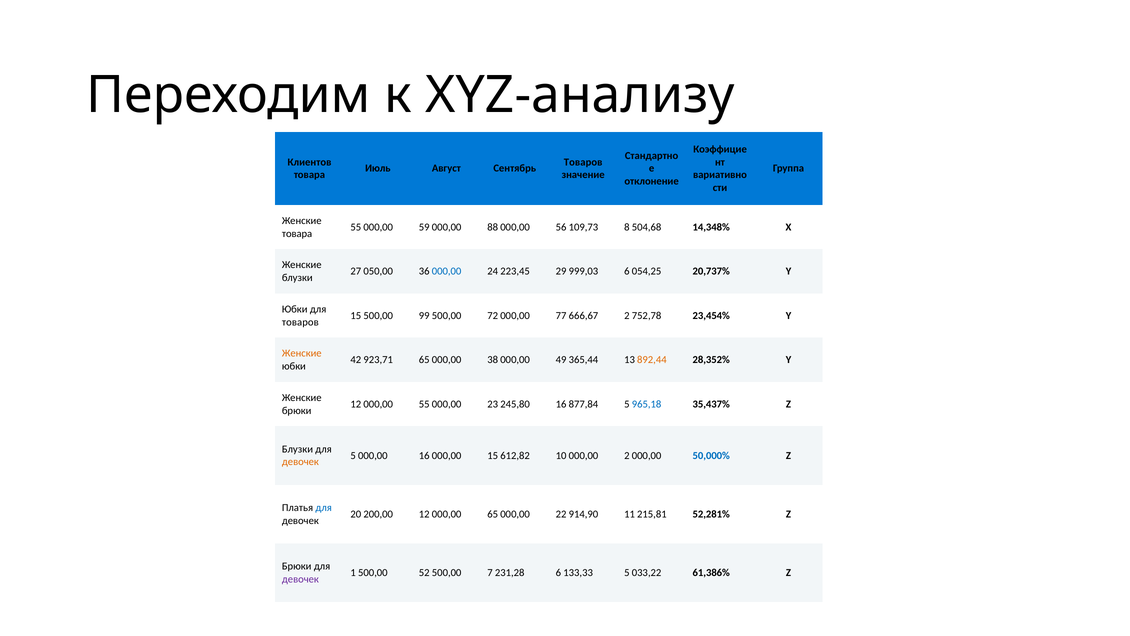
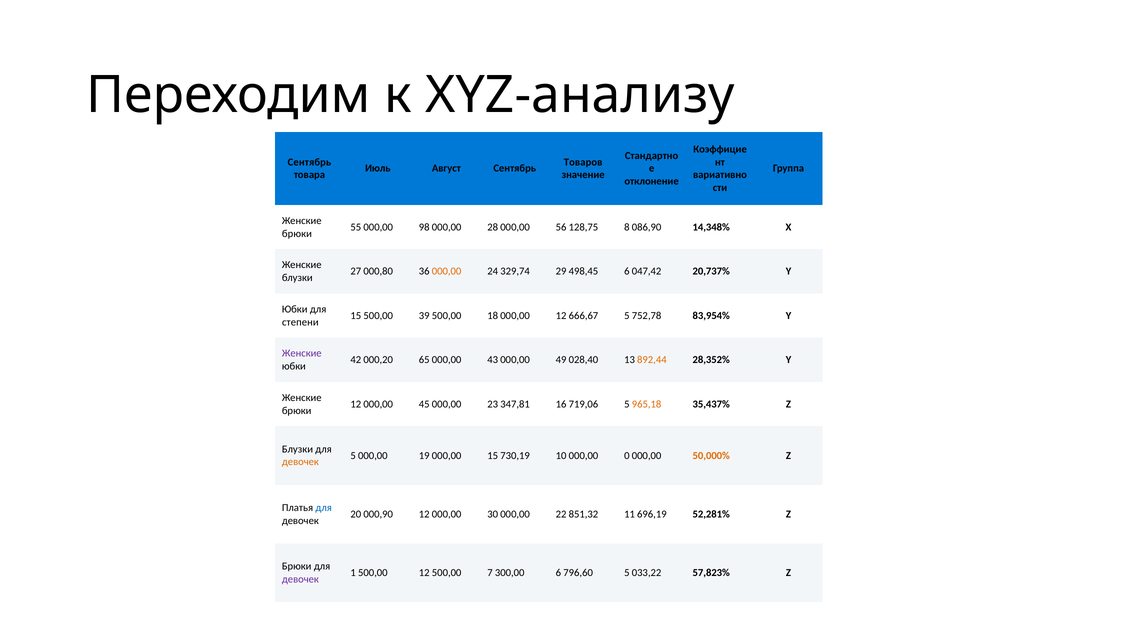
Клиентов: Клиентов -> Сентябрь (309, 162)
59: 59 -> 98 (424, 227)
88: 88 -> 28 (493, 227)
109,73: 109,73 -> 128,75 (583, 227)
504,68: 504,68 -> 086,90 (647, 227)
товара: товара -> брюки (297, 233)
050,00: 050,00 -> 000,80 (378, 271)
000,00 colour: blue -> orange (447, 271)
223,45: 223,45 -> 329,74 (515, 271)
999,03: 999,03 -> 498,45 (583, 271)
054,25: 054,25 -> 047,42 (647, 271)
99: 99 -> 39 (424, 315)
72: 72 -> 18 (493, 315)
000,00 77: 77 -> 12 (561, 315)
666,67 2: 2 -> 5 (627, 315)
23,454%: 23,454% -> 83,954% (711, 315)
товаров: товаров -> степени (300, 322)
Женские colour: orange -> purple (302, 353)
923,71: 923,71 -> 000,20 (378, 360)
38: 38 -> 43 (493, 360)
365,44: 365,44 -> 028,40 (583, 360)
000,00 55: 55 -> 45 (424, 404)
245,80: 245,80 -> 347,81 (515, 404)
877,84: 877,84 -> 719,06 (583, 404)
965,18 colour: blue -> orange (647, 404)
000,00 16: 16 -> 19 (424, 455)
612,82: 612,82 -> 730,19 (515, 455)
000,00 2: 2 -> 0 (627, 455)
50,000% colour: blue -> orange (711, 455)
200,00: 200,00 -> 000,90 (378, 514)
000,00 65: 65 -> 30 (493, 514)
914,90: 914,90 -> 851,32 (583, 514)
215,81: 215,81 -> 696,19 (652, 514)
500,00 52: 52 -> 12 (424, 572)
231,28: 231,28 -> 300,00 (510, 572)
133,33: 133,33 -> 796,60 (578, 572)
61,386%: 61,386% -> 57,823% (711, 572)
